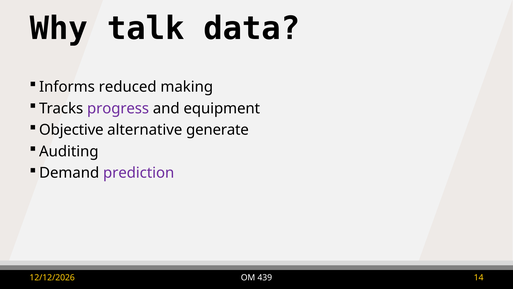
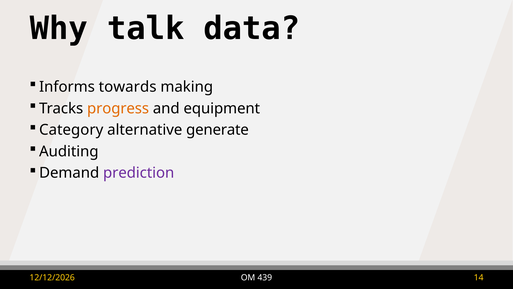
reduced: reduced -> towards (128, 87)
progress colour: purple -> orange (118, 108)
Objective: Objective -> Category (71, 130)
